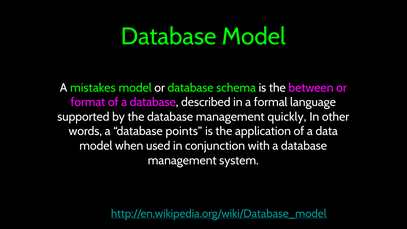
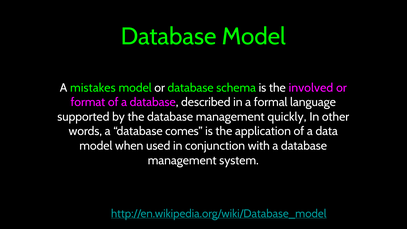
between: between -> involved (311, 88)
points: points -> comes (184, 131)
